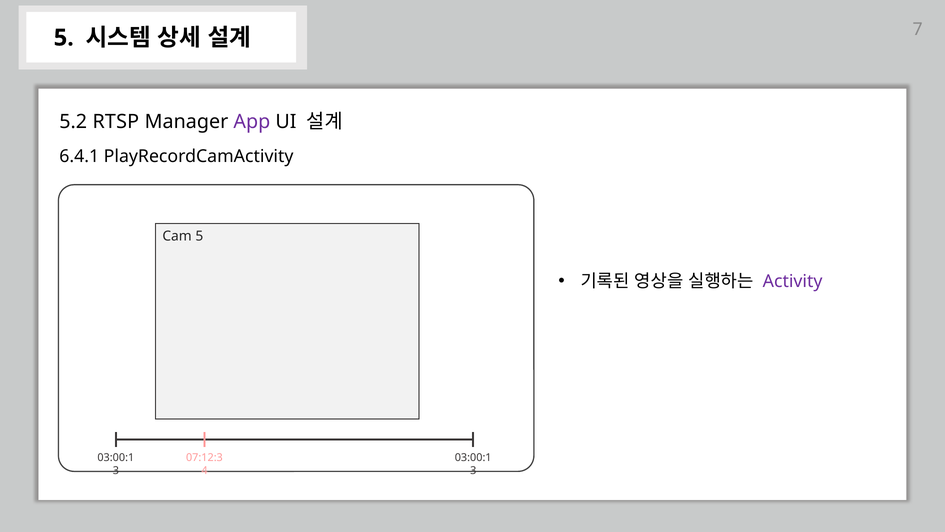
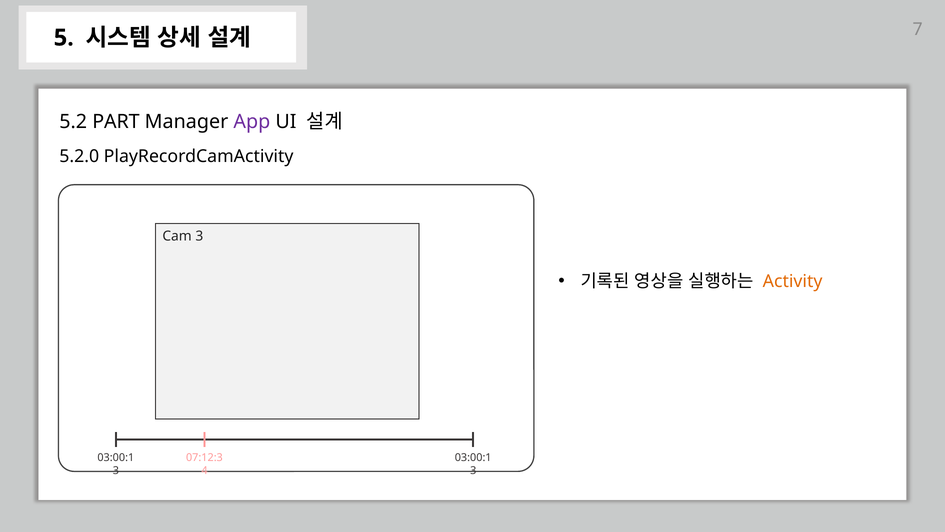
RTSP: RTSP -> PART (116, 122)
6.4.1: 6.4.1 -> 5.2.0 (79, 156)
Cam 5: 5 -> 3 (199, 236)
Activity colour: purple -> orange (793, 281)
